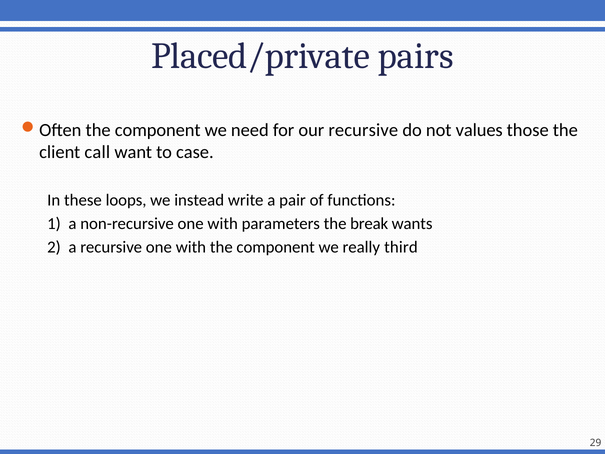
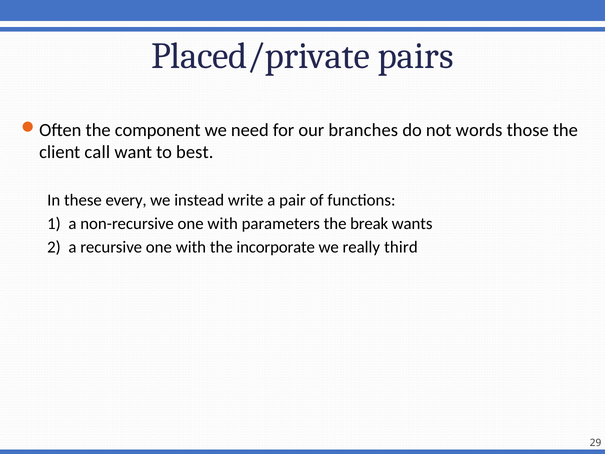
our recursive: recursive -> branches (363, 130)
values: values -> words (479, 130)
case: case -> best (195, 152)
loops: loops -> every (126, 200)
with the component: component -> incorporate (276, 247)
